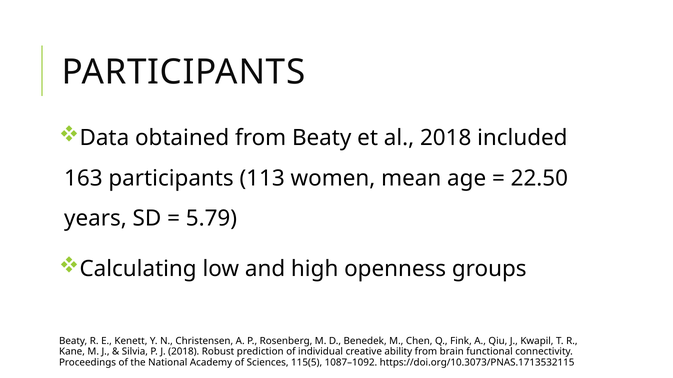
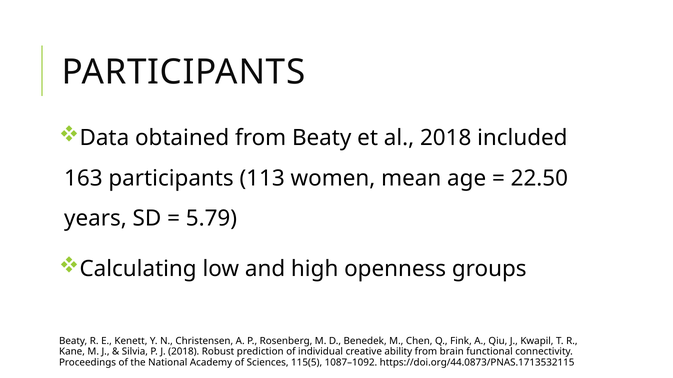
https://doi.org/10.3073/PNAS.1713532115: https://doi.org/10.3073/PNAS.1713532115 -> https://doi.org/44.0873/PNAS.1713532115 (477, 363)
